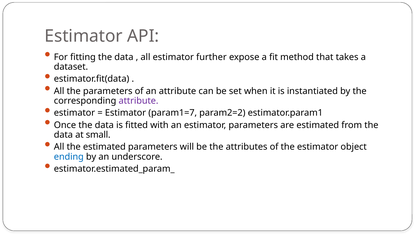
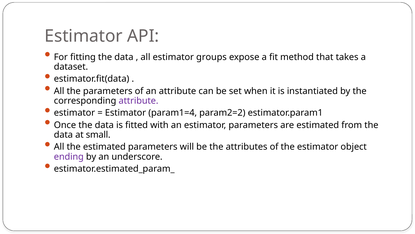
further: further -> groups (211, 57)
param1=7: param1=7 -> param1=4 (173, 113)
ending colour: blue -> purple (69, 156)
